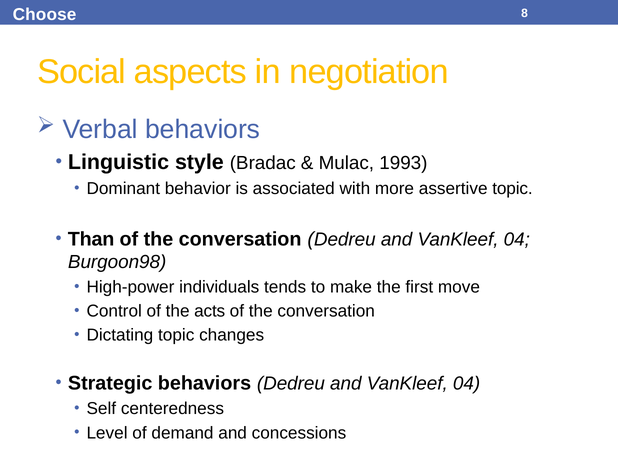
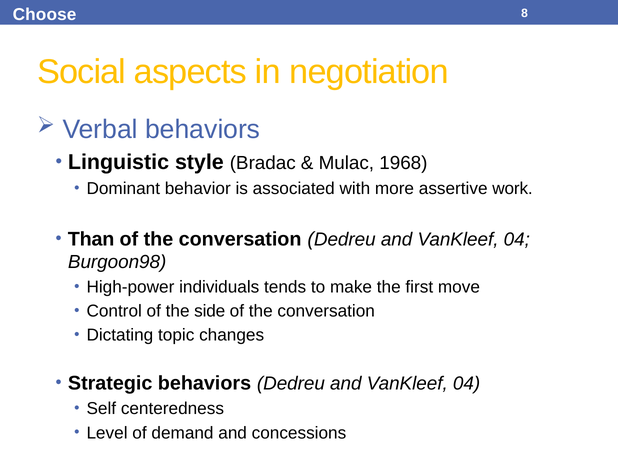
1993: 1993 -> 1968 (403, 163)
assertive topic: topic -> work (513, 188)
acts: acts -> side (210, 311)
